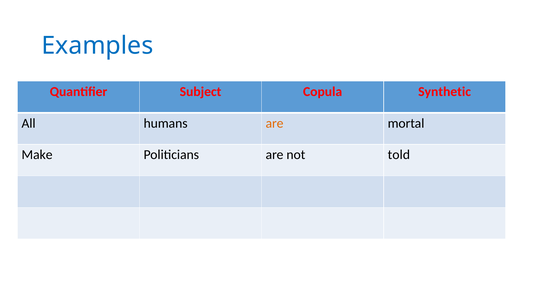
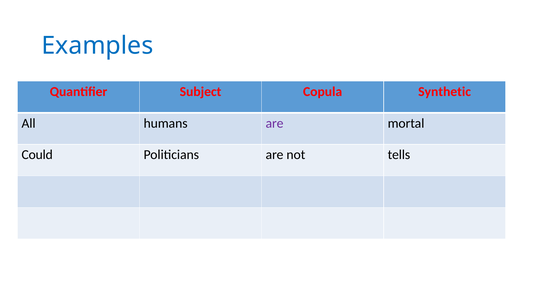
are colour: orange -> purple (275, 123)
Make: Make -> Could (37, 155)
told: told -> tells (399, 155)
